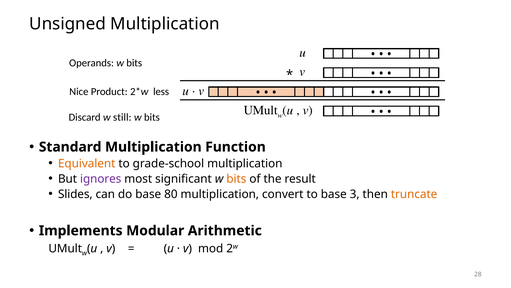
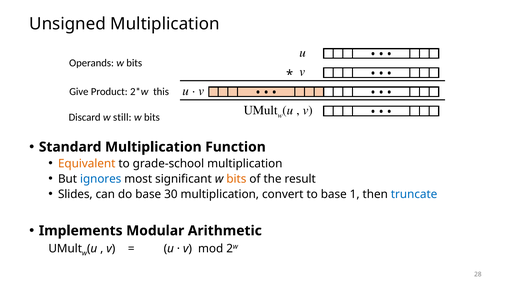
Nice: Nice -> Give (79, 91)
less: less -> this (161, 91)
ignores colour: purple -> blue (101, 178)
80: 80 -> 30 (171, 194)
3: 3 -> 1 (355, 194)
truncate colour: orange -> blue (414, 194)
